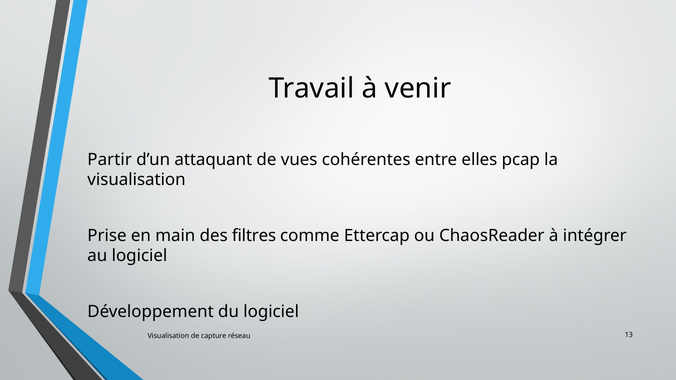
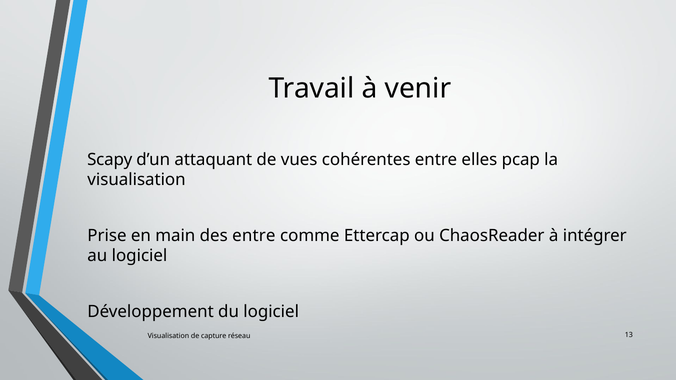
Partir: Partir -> Scapy (110, 160)
des filtres: filtres -> entre (254, 236)
